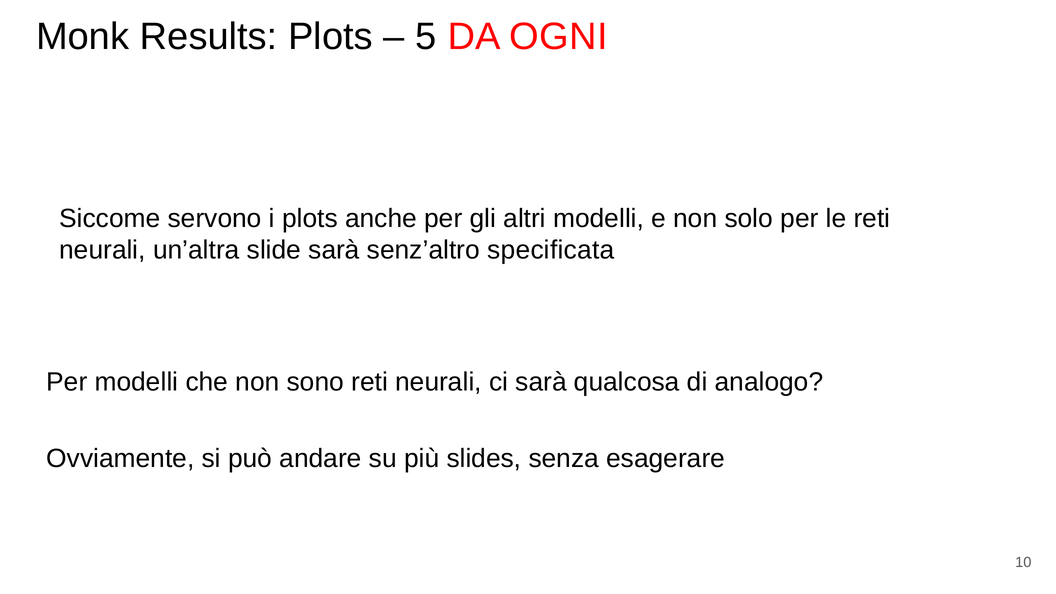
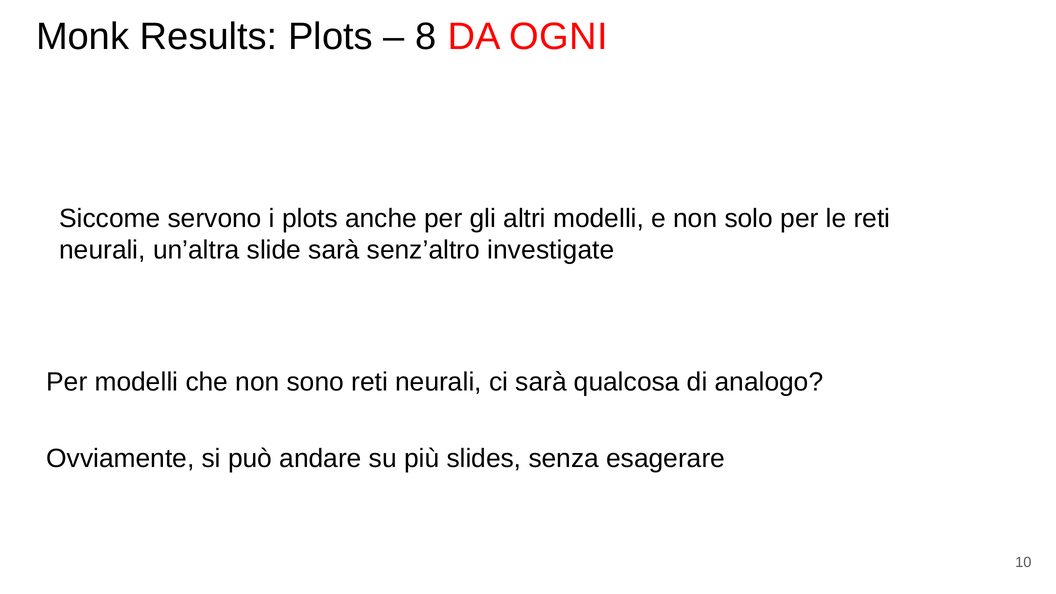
5: 5 -> 8 (426, 36)
specificata: specificata -> investigate (551, 250)
